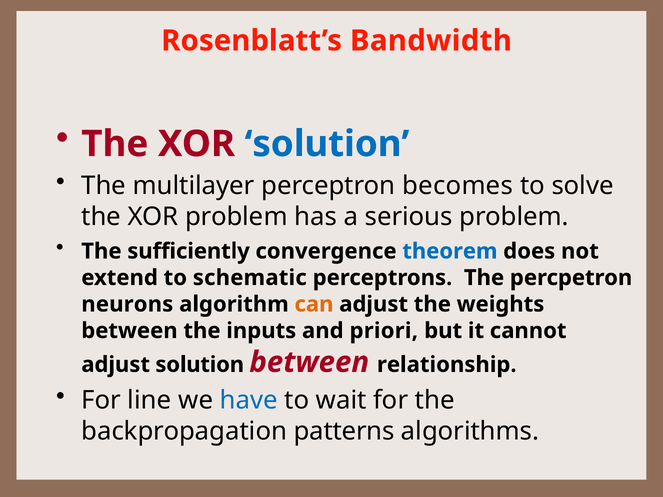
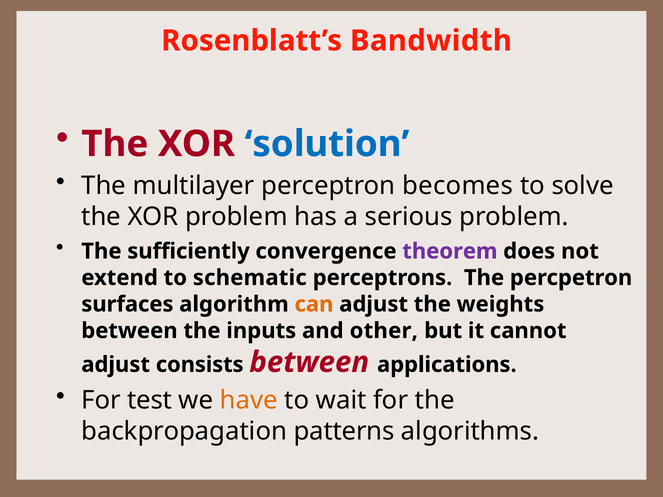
theorem colour: blue -> purple (450, 251)
neurons: neurons -> surfaces (127, 304)
priori: priori -> other (384, 331)
adjust solution: solution -> consists (200, 365)
relationship: relationship -> applications (447, 365)
line: line -> test (150, 400)
have colour: blue -> orange (249, 400)
